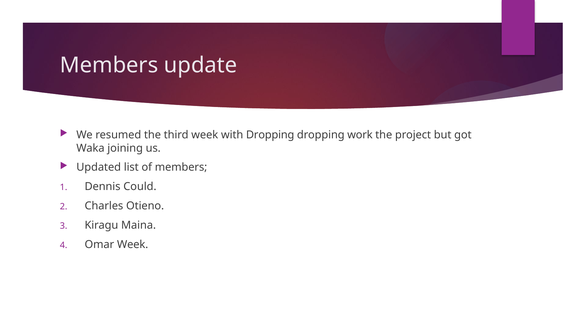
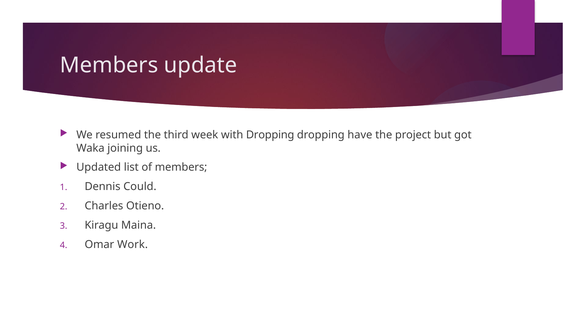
work: work -> have (360, 135)
Omar Week: Week -> Work (133, 244)
